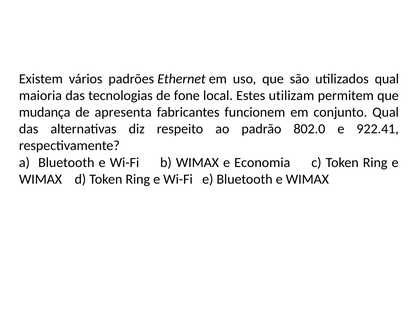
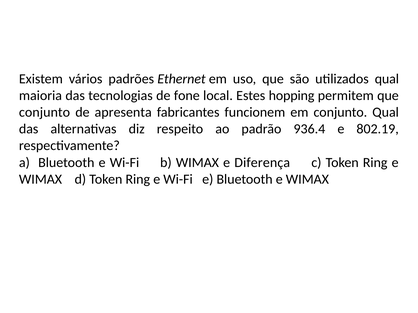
utilizam: utilizam -> hopping (292, 96)
mudança: mudança -> conjunto (45, 113)
802.0: 802.0 -> 936.4 (309, 129)
922.41: 922.41 -> 802.19 (378, 129)
Economia: Economia -> Diferença (262, 163)
